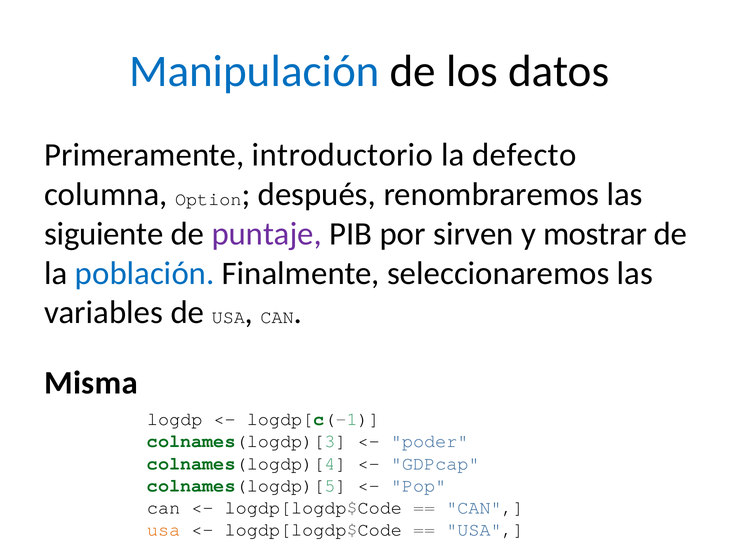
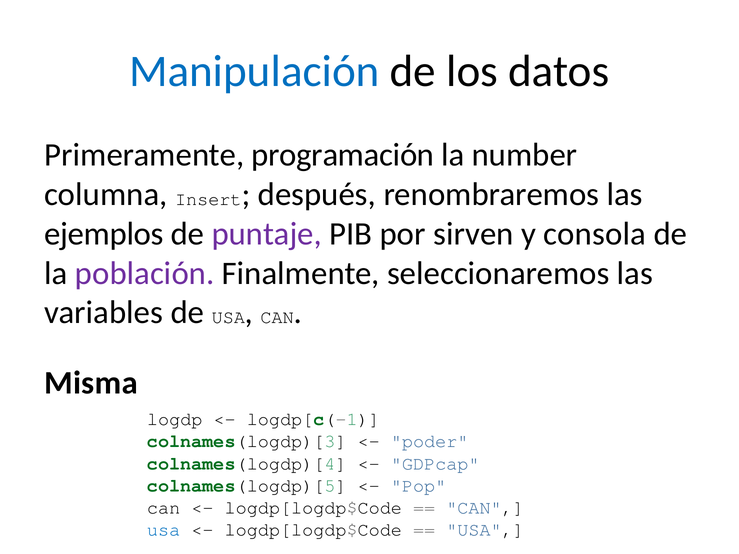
introductorio: introductorio -> programación (343, 155)
defecto: defecto -> number (524, 155)
Option: Option -> Insert (208, 199)
siguiente: siguiente -> ejemplos (104, 234)
mostrar: mostrar -> consola (595, 234)
población colour: blue -> purple (145, 273)
usa colour: orange -> blue (164, 530)
